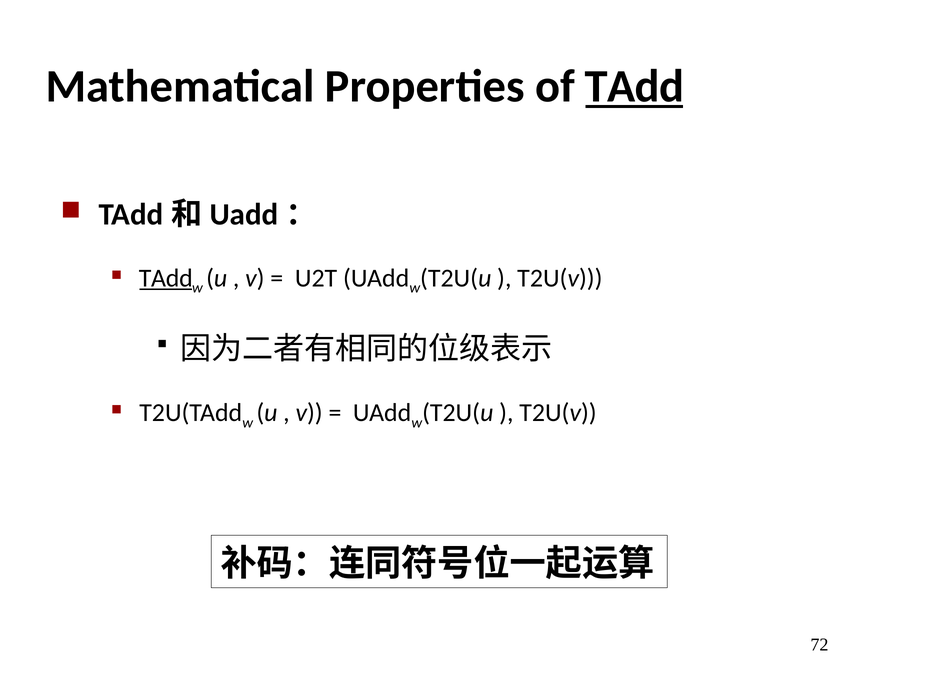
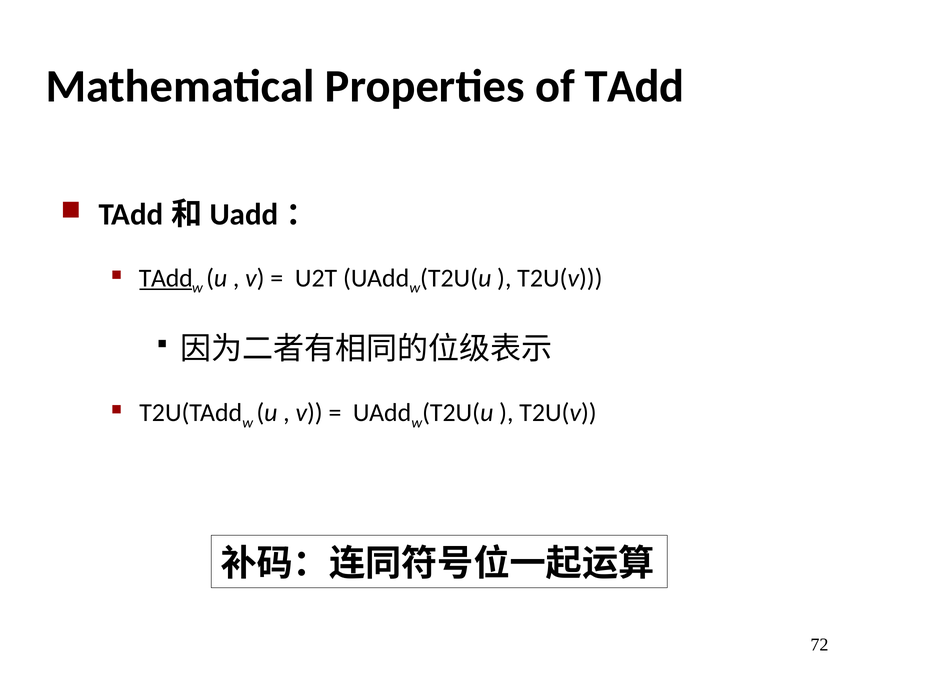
TAdd underline: present -> none (634, 86)
